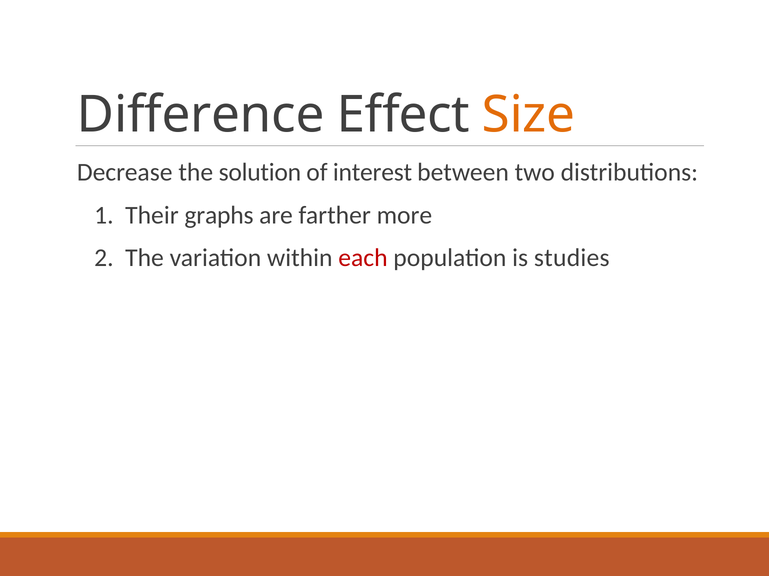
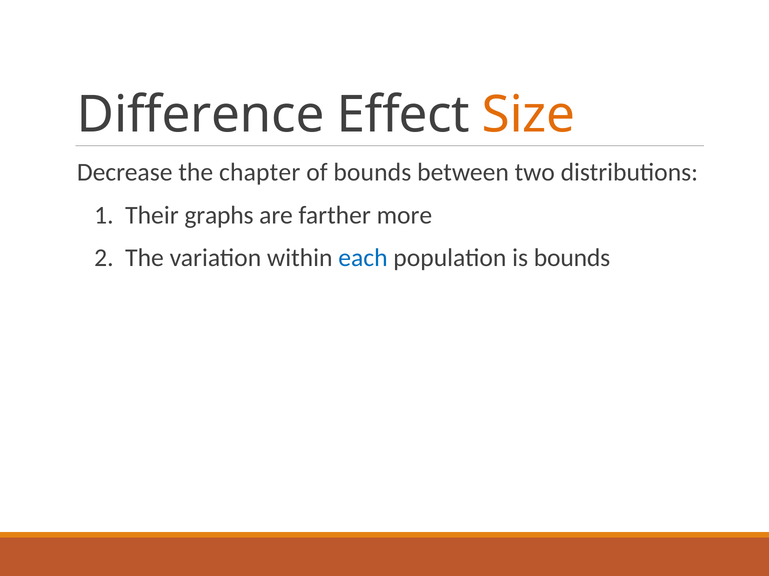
solution: solution -> chapter (260, 173)
of interest: interest -> bounds (372, 173)
each colour: red -> blue (363, 258)
is studies: studies -> bounds (572, 258)
